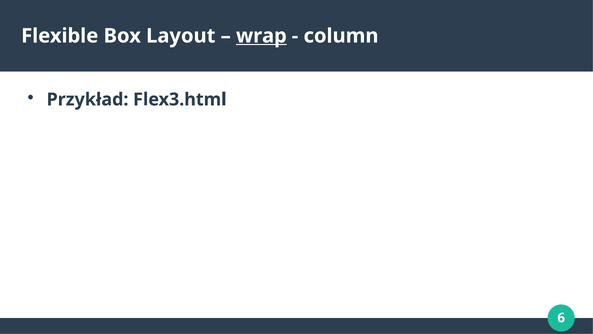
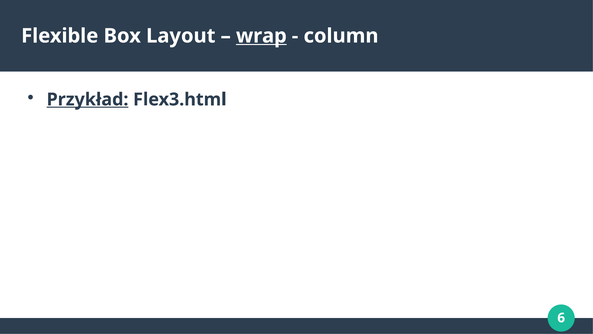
Przykład underline: none -> present (88, 99)
